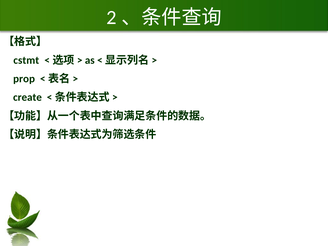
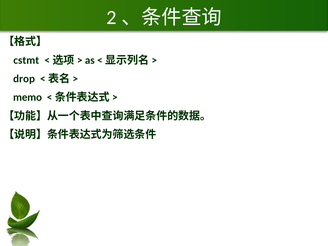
prop: prop -> drop (24, 79)
create: create -> memo (28, 97)
